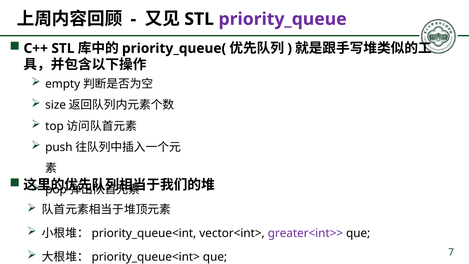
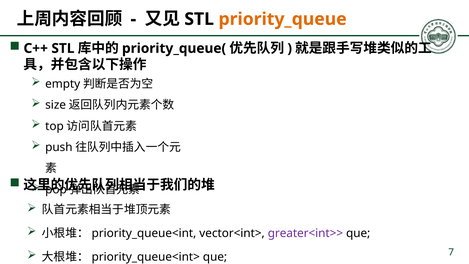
priority_queue colour: purple -> orange (283, 19)
